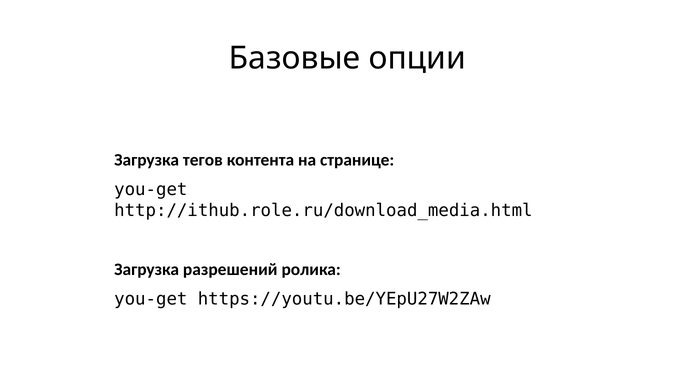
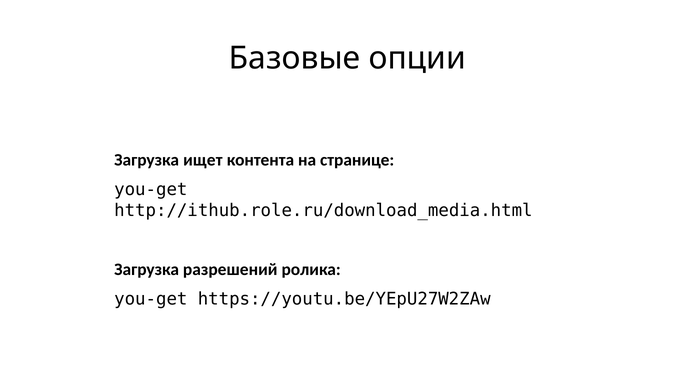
тегов: тегов -> ищет (203, 160)
